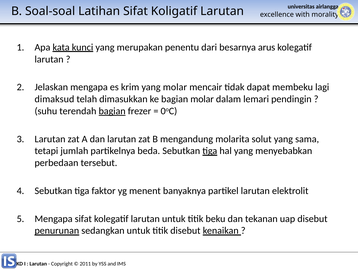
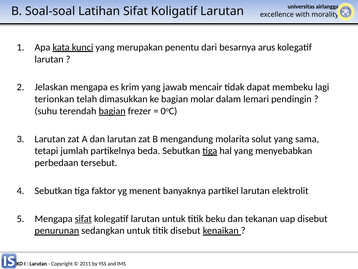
yang molar: molar -> jawab (175, 87)
dimaksud: dimaksud -> terionkan (54, 99)
sifat underline: none -> present (83, 218)
